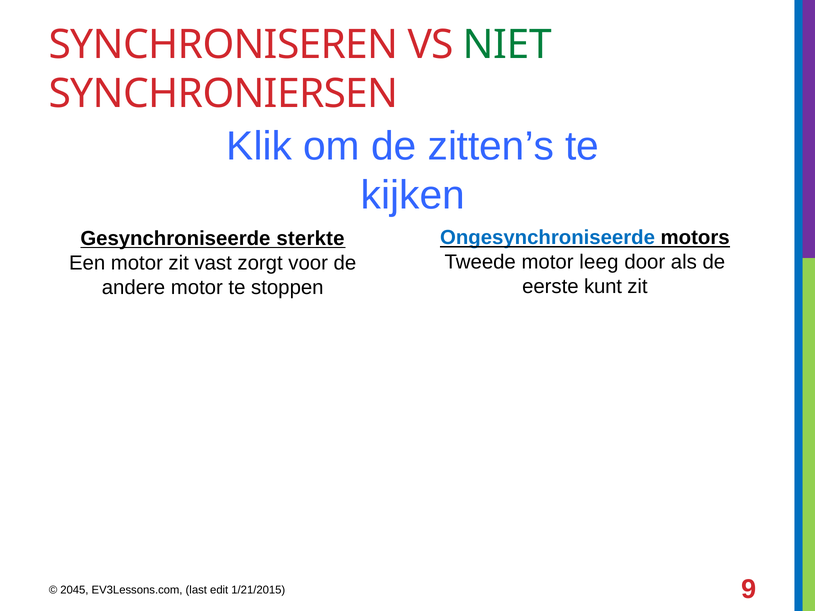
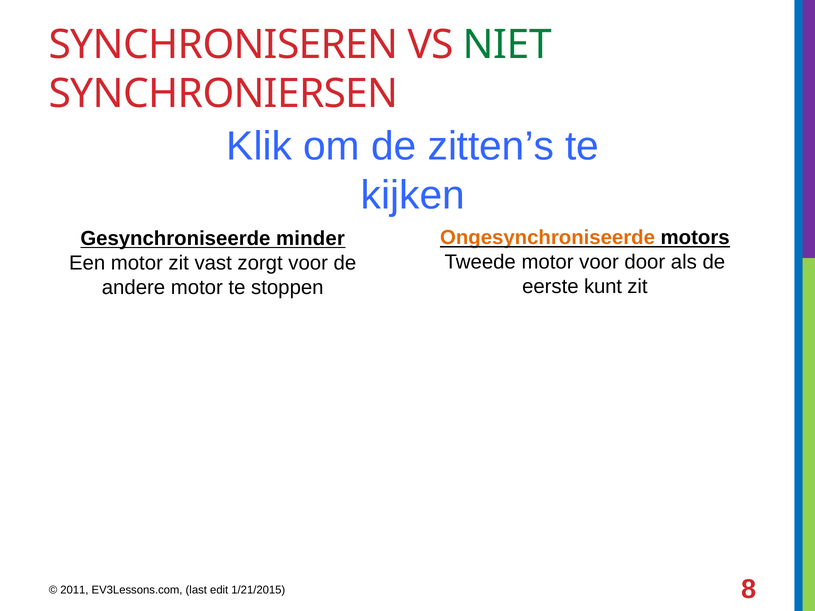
Ongesynchroniseerde colour: blue -> orange (548, 238)
sterkte: sterkte -> minder (310, 239)
motor leeg: leeg -> voor (599, 262)
2045: 2045 -> 2011 (74, 590)
9: 9 -> 8 (749, 590)
